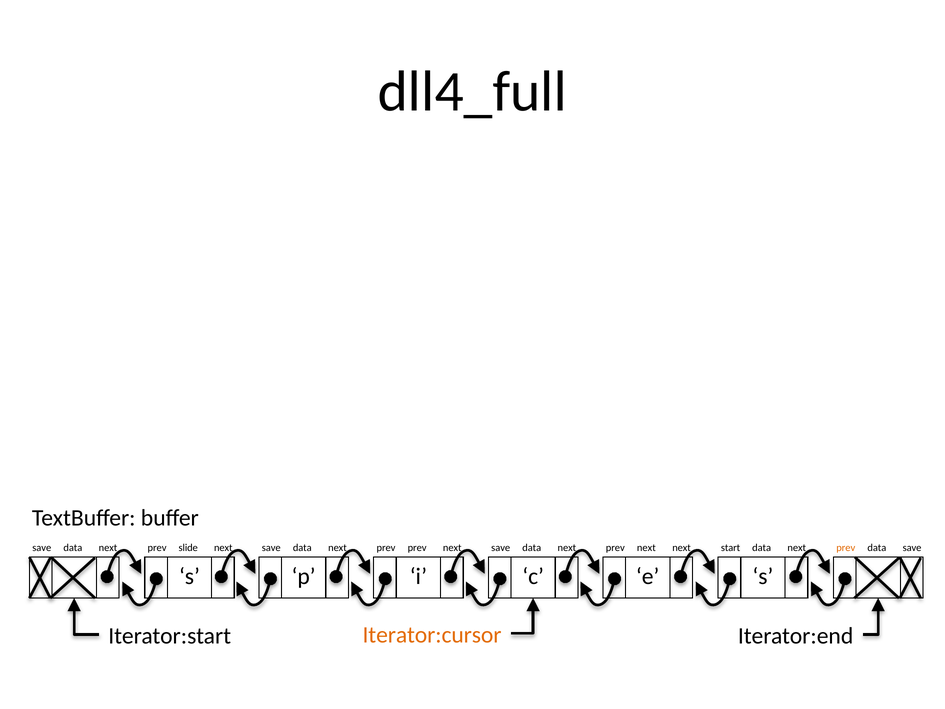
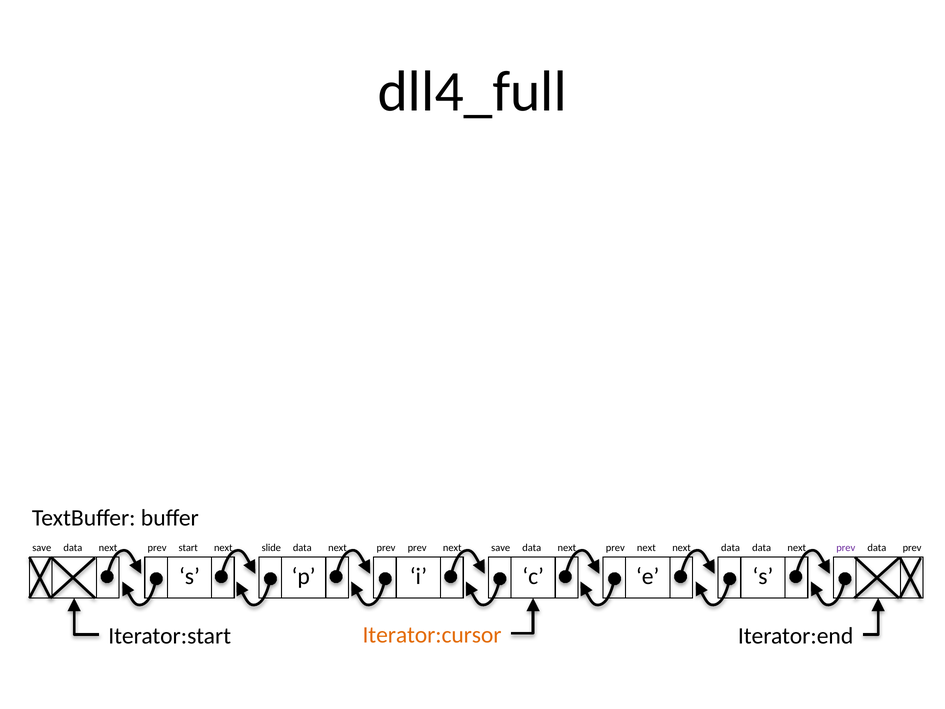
slide: slide -> start (188, 548)
save: save -> slide (271, 548)
start: start -> data (731, 548)
prev colour: orange -> purple (846, 548)
data save: save -> prev (912, 548)
